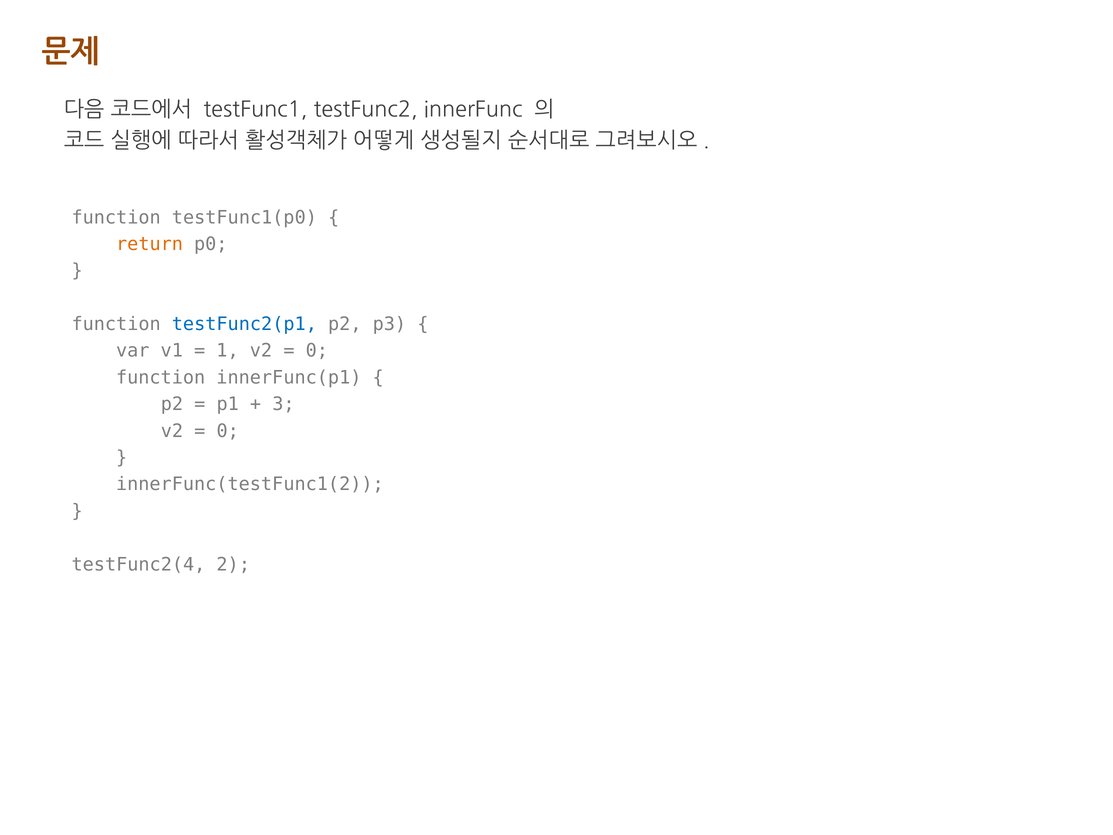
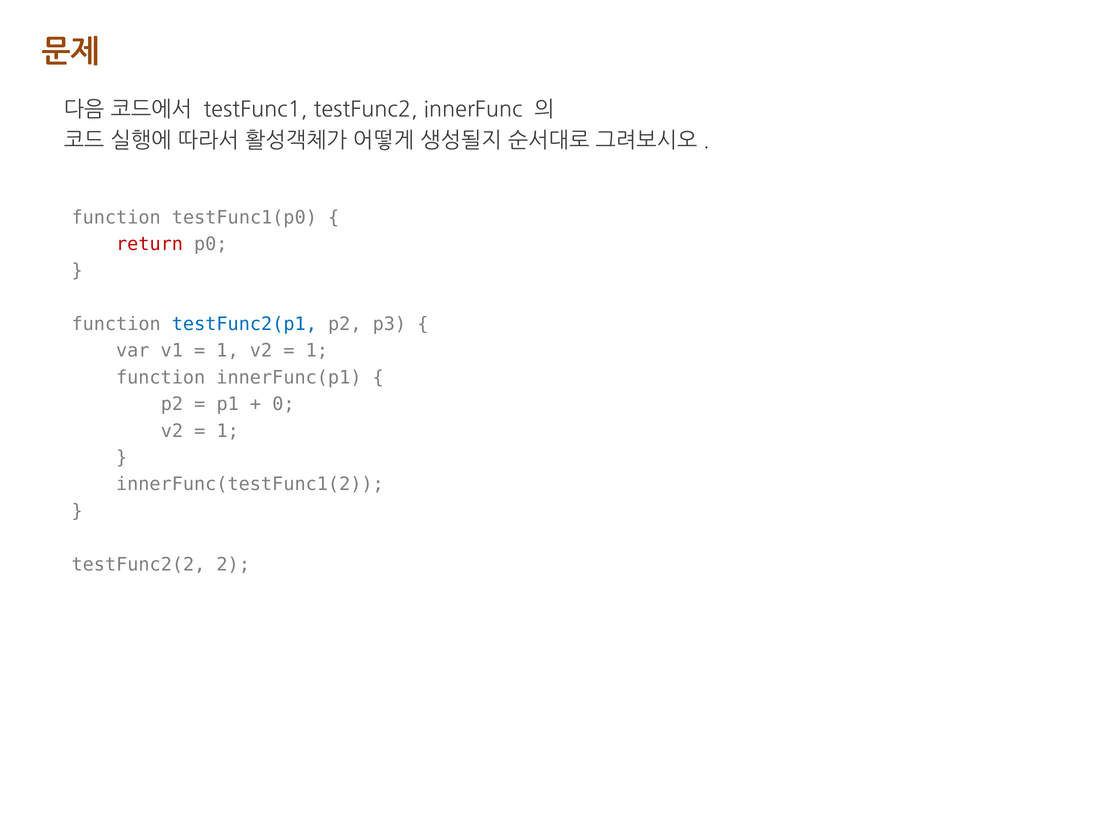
return colour: orange -> red (150, 244)
0: 0 -> 1 (317, 351)
3: 3 -> 0 (283, 404)
0: 0 -> 1 (228, 431)
testFunc2(4: testFunc2(4 -> testFunc2(2 (138, 564)
